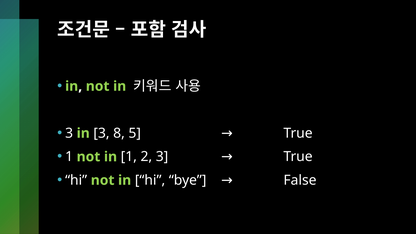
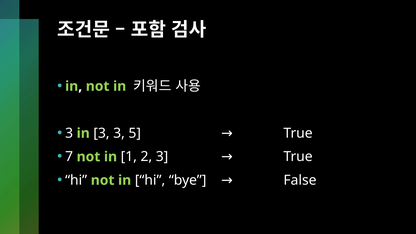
3 8: 8 -> 3 (119, 133)
1: 1 -> 7 (69, 157)
